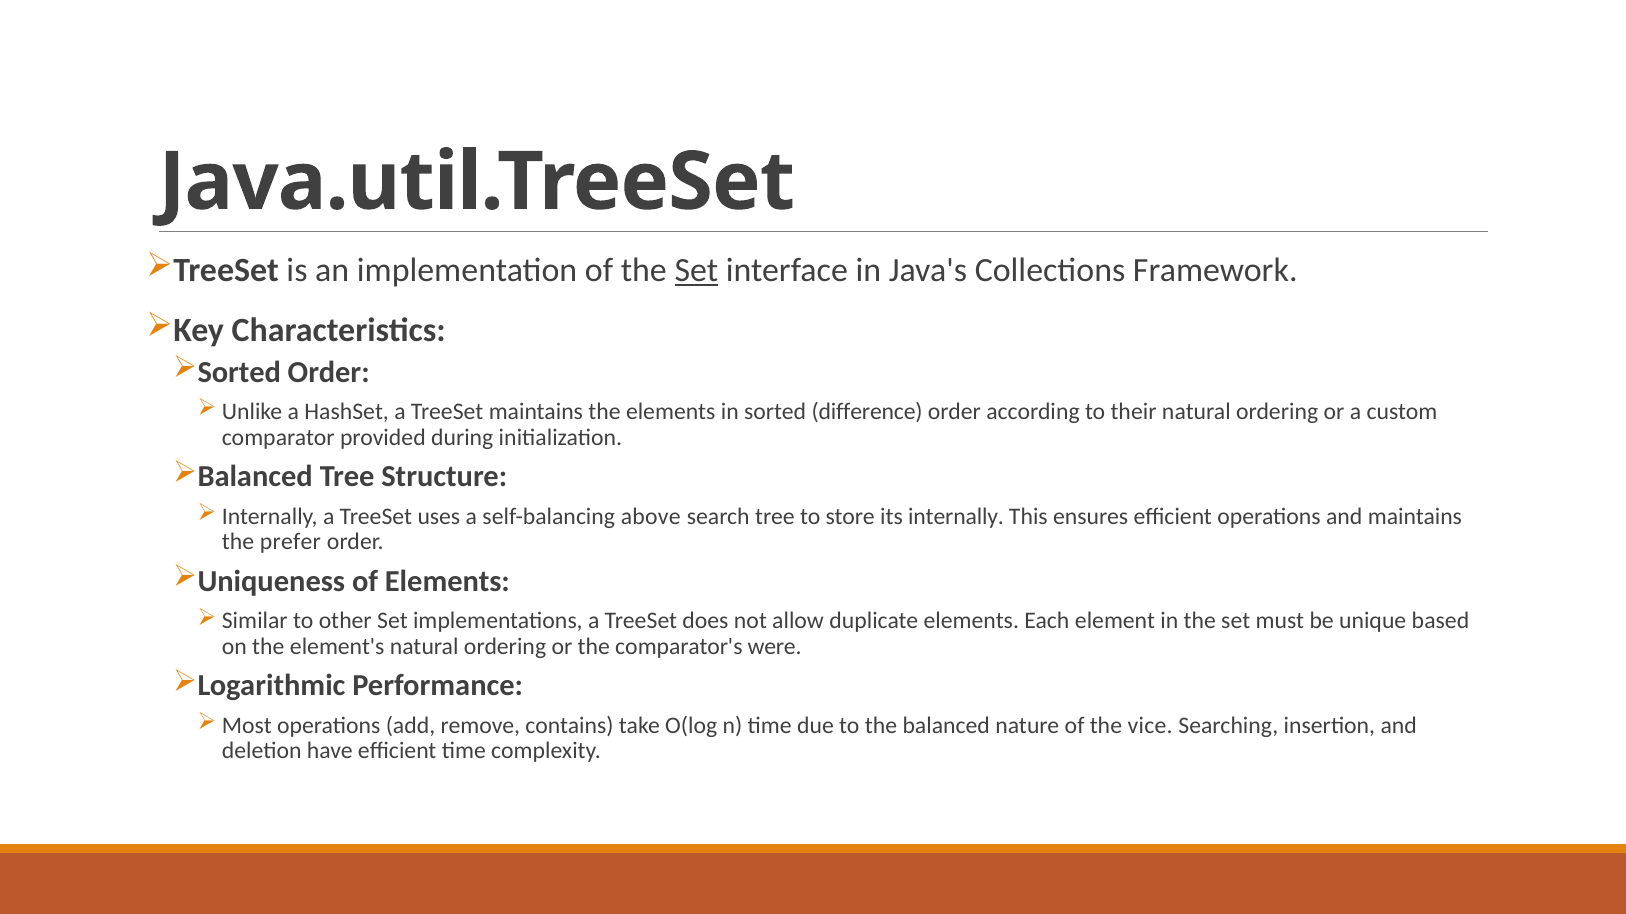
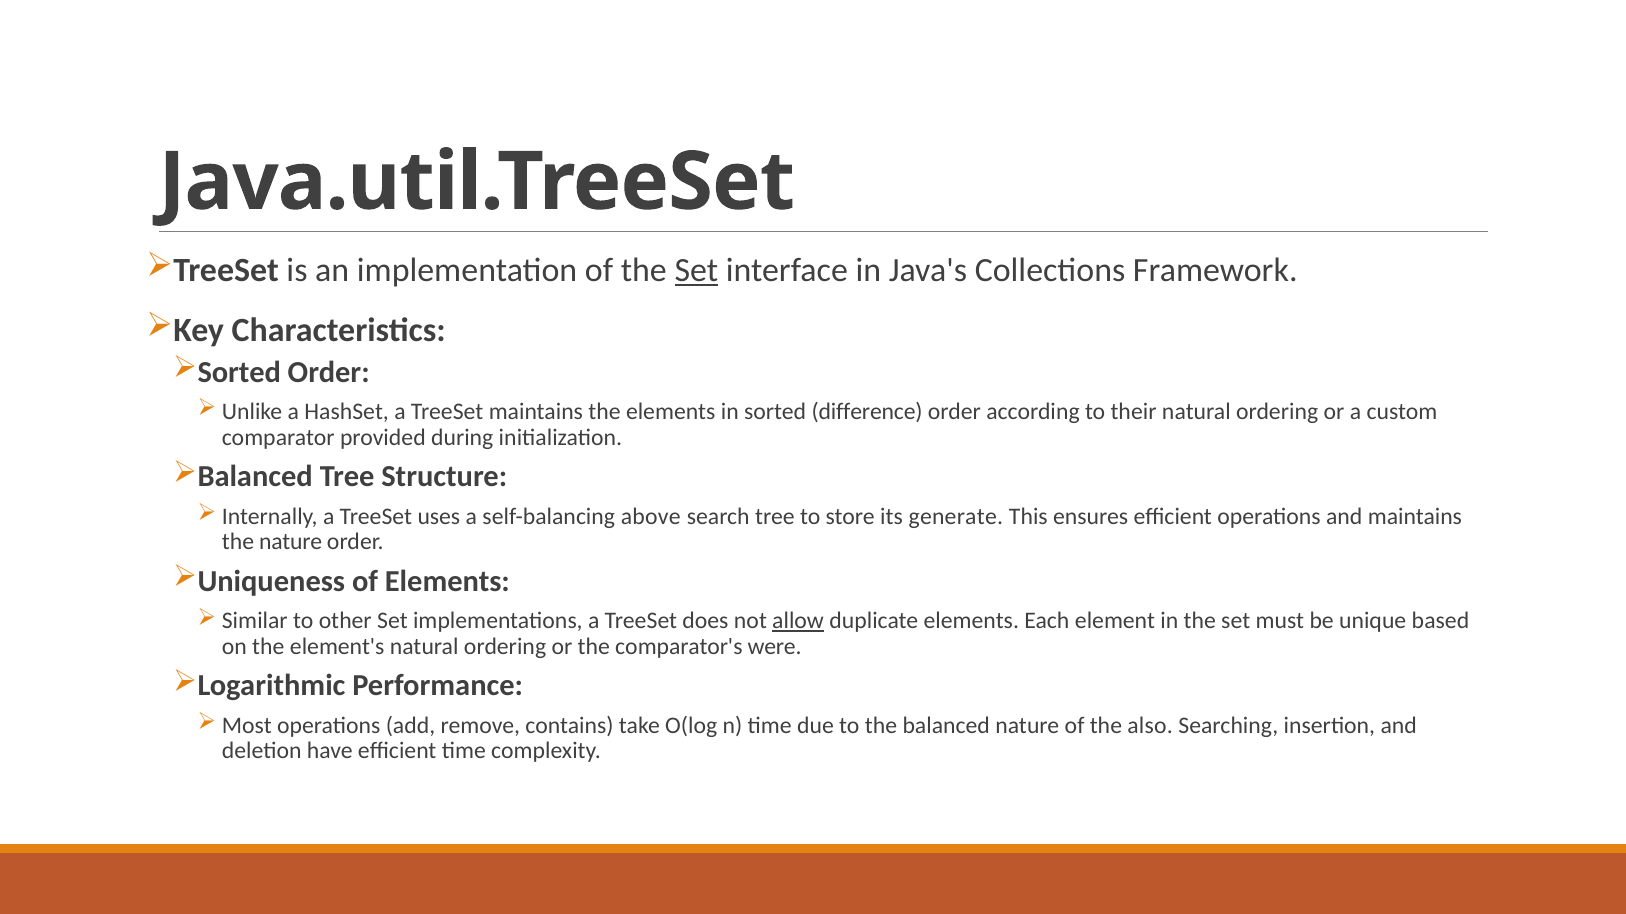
internally: internally -> generate (956, 517)
the prefer: prefer -> nature (291, 542)
allow underline: none -> present (798, 621)
vice: vice -> also (1150, 726)
